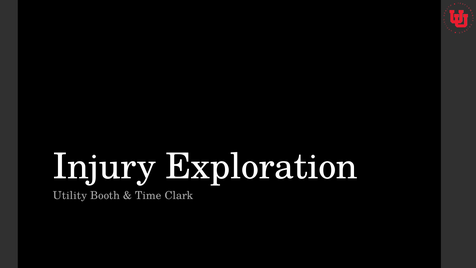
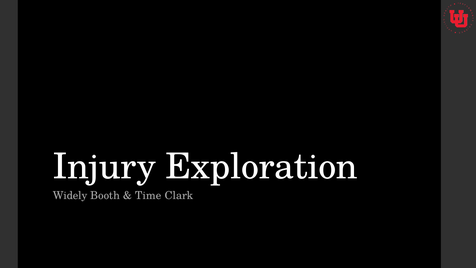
Utility: Utility -> Widely (70, 196)
